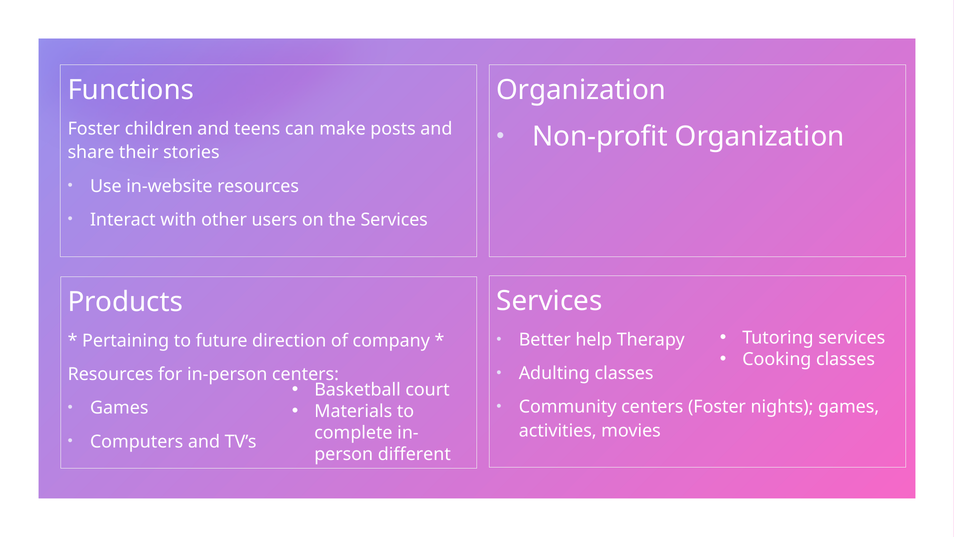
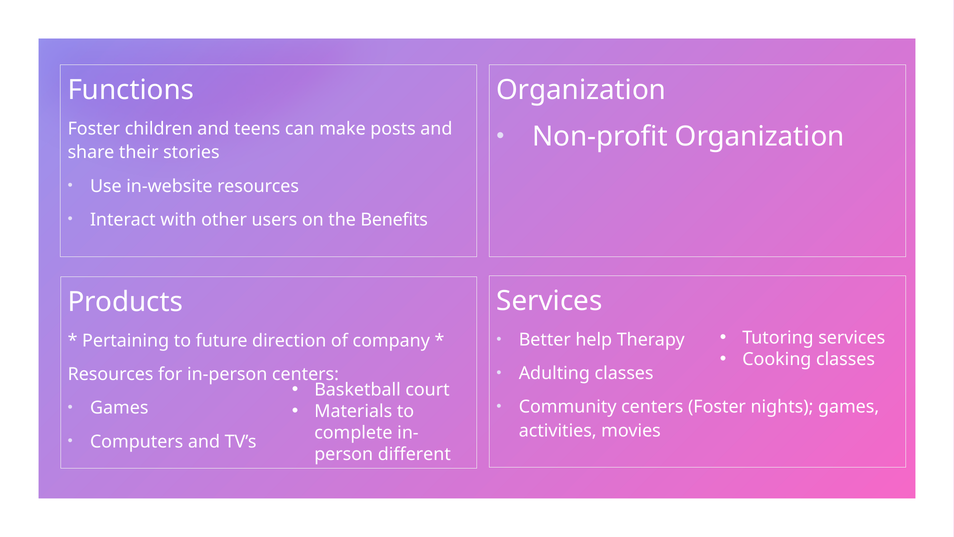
the Services: Services -> Benefits (394, 220)
